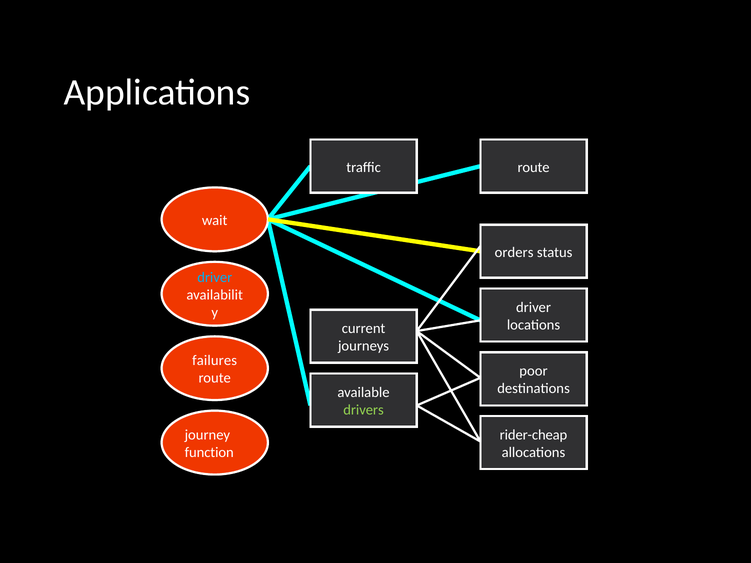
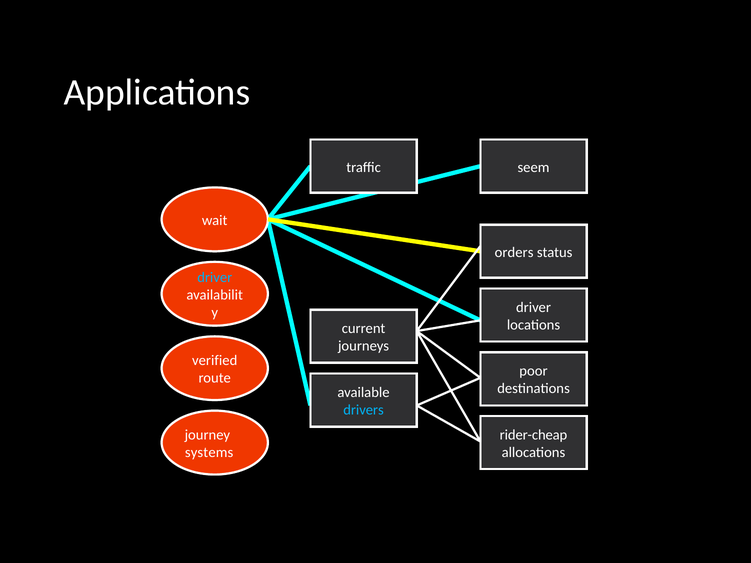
route: route -> seem (533, 167)
failures: failures -> verified (215, 361)
drivers colour: light green -> light blue (364, 410)
function: function -> systems (209, 453)
